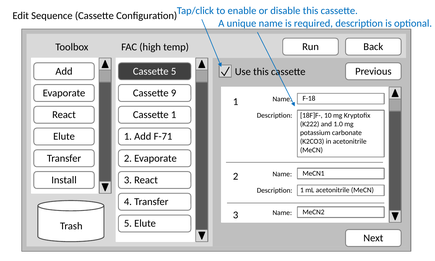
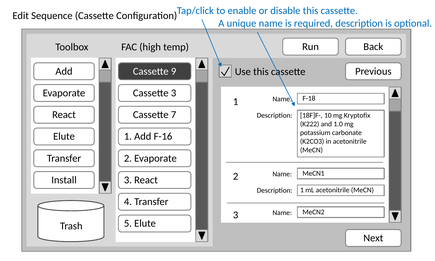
Cassette 5: 5 -> 9 (174, 71)
Cassette 9: 9 -> 3 (174, 93)
Cassette 1: 1 -> 7 (174, 115)
F-71: F-71 -> F-16 (163, 137)
